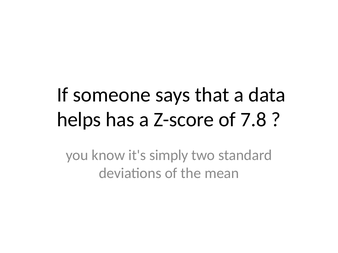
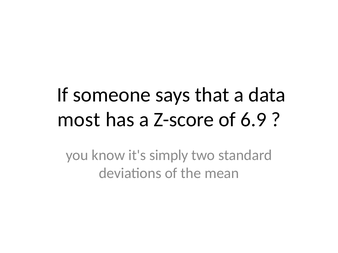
helps: helps -> most (79, 120)
7.8: 7.8 -> 6.9 (253, 120)
